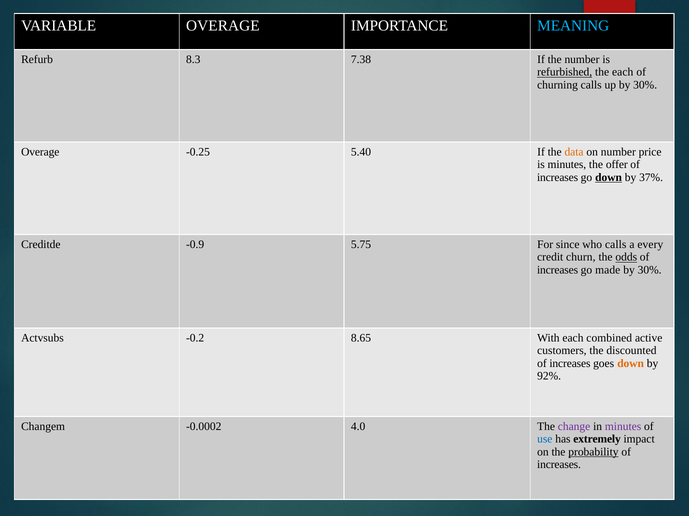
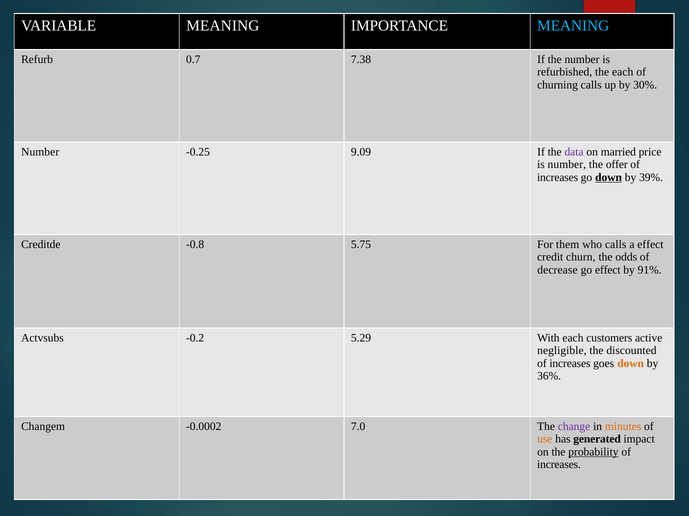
VARIABLE OVERAGE: OVERAGE -> MEANING (223, 26)
8.3: 8.3 -> 0.7 (193, 60)
refurbished underline: present -> none (565, 72)
Overage: Overage -> Number (40, 152)
5.40: 5.40 -> 9.09 (361, 152)
data colour: orange -> purple (574, 152)
on number: number -> married (618, 152)
is minutes: minutes -> number (567, 165)
37%: 37% -> 39% (651, 178)
-0.9: -0.9 -> -0.8 (195, 245)
since: since -> them (568, 245)
a every: every -> effect (650, 245)
odds underline: present -> none (626, 258)
increases: increases -> decrease (557, 270)
go made: made -> effect (608, 270)
30%: 30% -> 91% (650, 270)
8.65: 8.65 -> 5.29 (361, 338)
combined: combined -> customers (609, 338)
customers: customers -> negligible (562, 351)
92%: 92% -> 36% (549, 377)
4.0: 4.0 -> 7.0 (358, 427)
minutes colour: purple -> orange (623, 427)
use colour: blue -> orange (545, 440)
extremely: extremely -> generated (597, 440)
